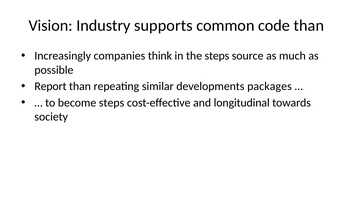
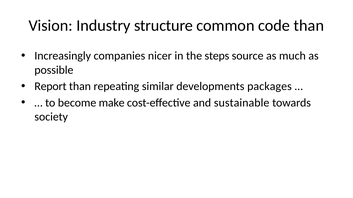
supports: supports -> structure (164, 26)
think: think -> nicer (160, 56)
become steps: steps -> make (112, 103)
longitudinal: longitudinal -> sustainable (242, 103)
